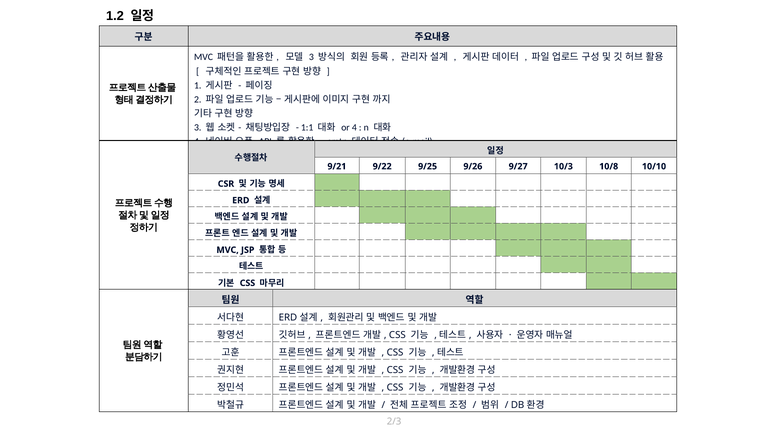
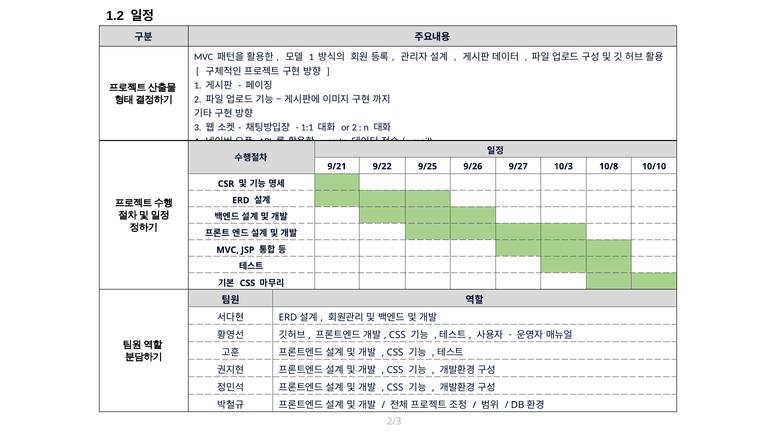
3: 3 -> 1 (311, 57)
or 4: 4 -> 2 (354, 128)
